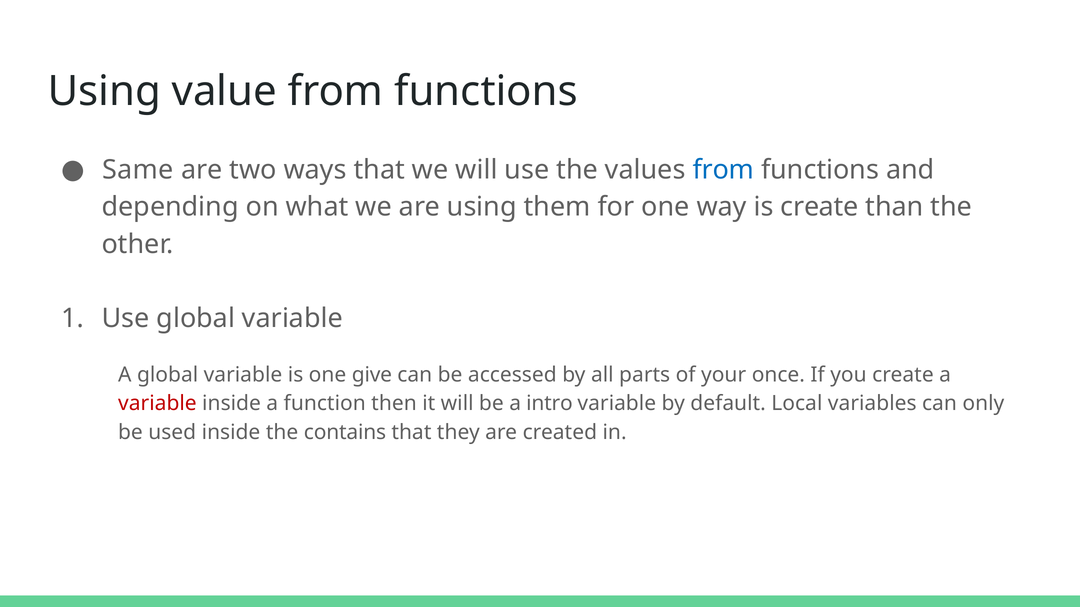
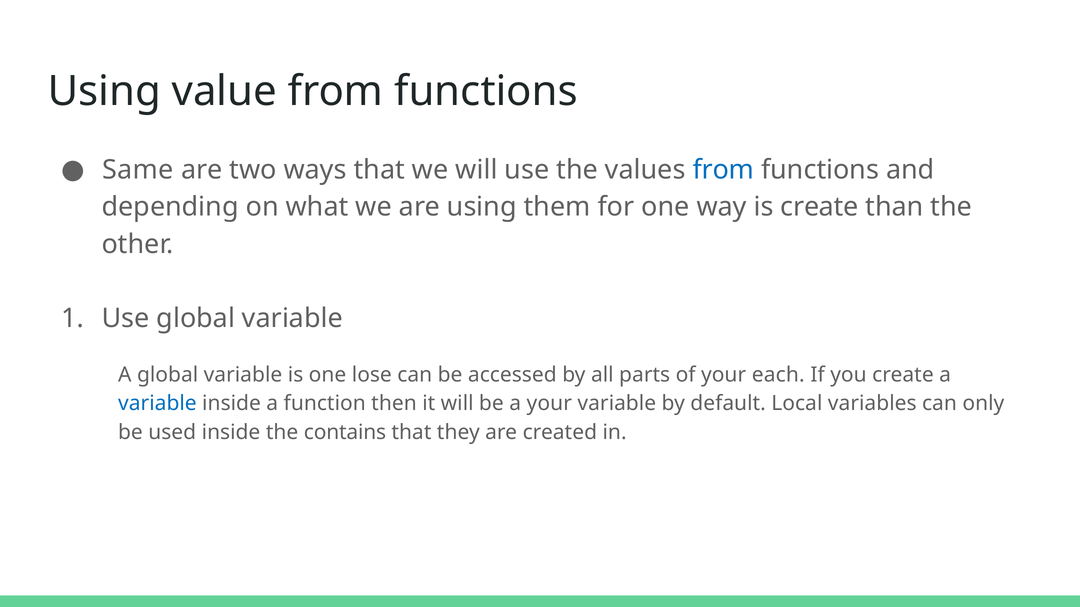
give: give -> lose (372, 375)
once: once -> each (778, 375)
variable colour: red -> blue (157, 404)
a intro: intro -> your (549, 404)
